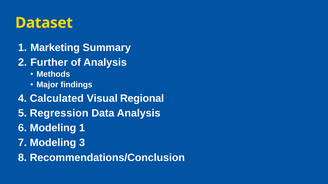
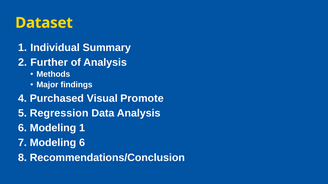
Marketing: Marketing -> Individual (55, 48)
Calculated: Calculated -> Purchased (57, 99)
Regional: Regional -> Promote (142, 99)
Modeling 3: 3 -> 6 (82, 143)
